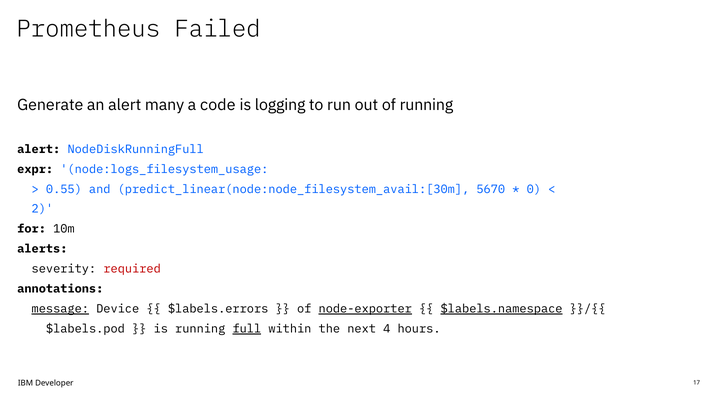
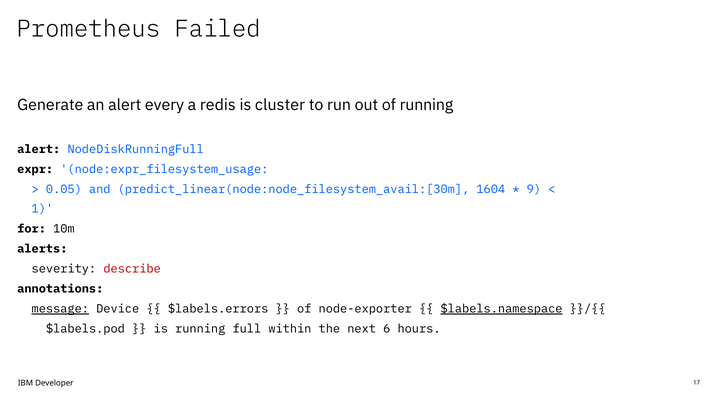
many: many -> every (165, 105)
code: code -> redis (218, 105)
logging: logging -> cluster (280, 105)
node:logs_filesystem_usage: node:logs_filesystem_usage -> node:expr_filesystem_usage (164, 169)
0.55: 0.55 -> 0.05 (64, 189)
5670: 5670 -> 1604 (491, 189)
0: 0 -> 9 (534, 189)
2: 2 -> 1 (42, 209)
required: required -> describe (132, 269)
node-exporter underline: present -> none (365, 309)
full underline: present -> none (247, 329)
4: 4 -> 6 (387, 329)
